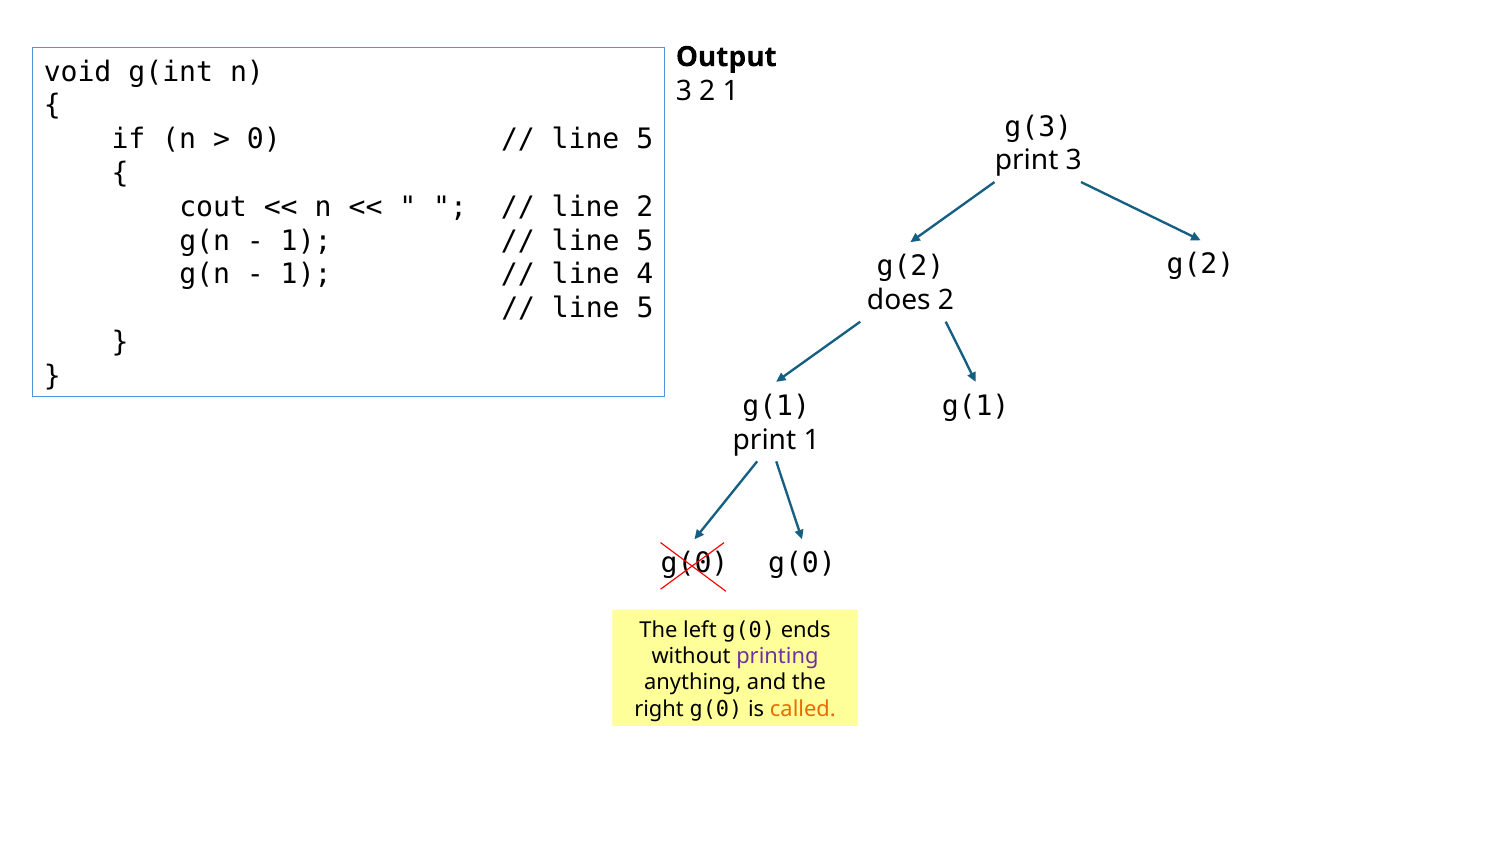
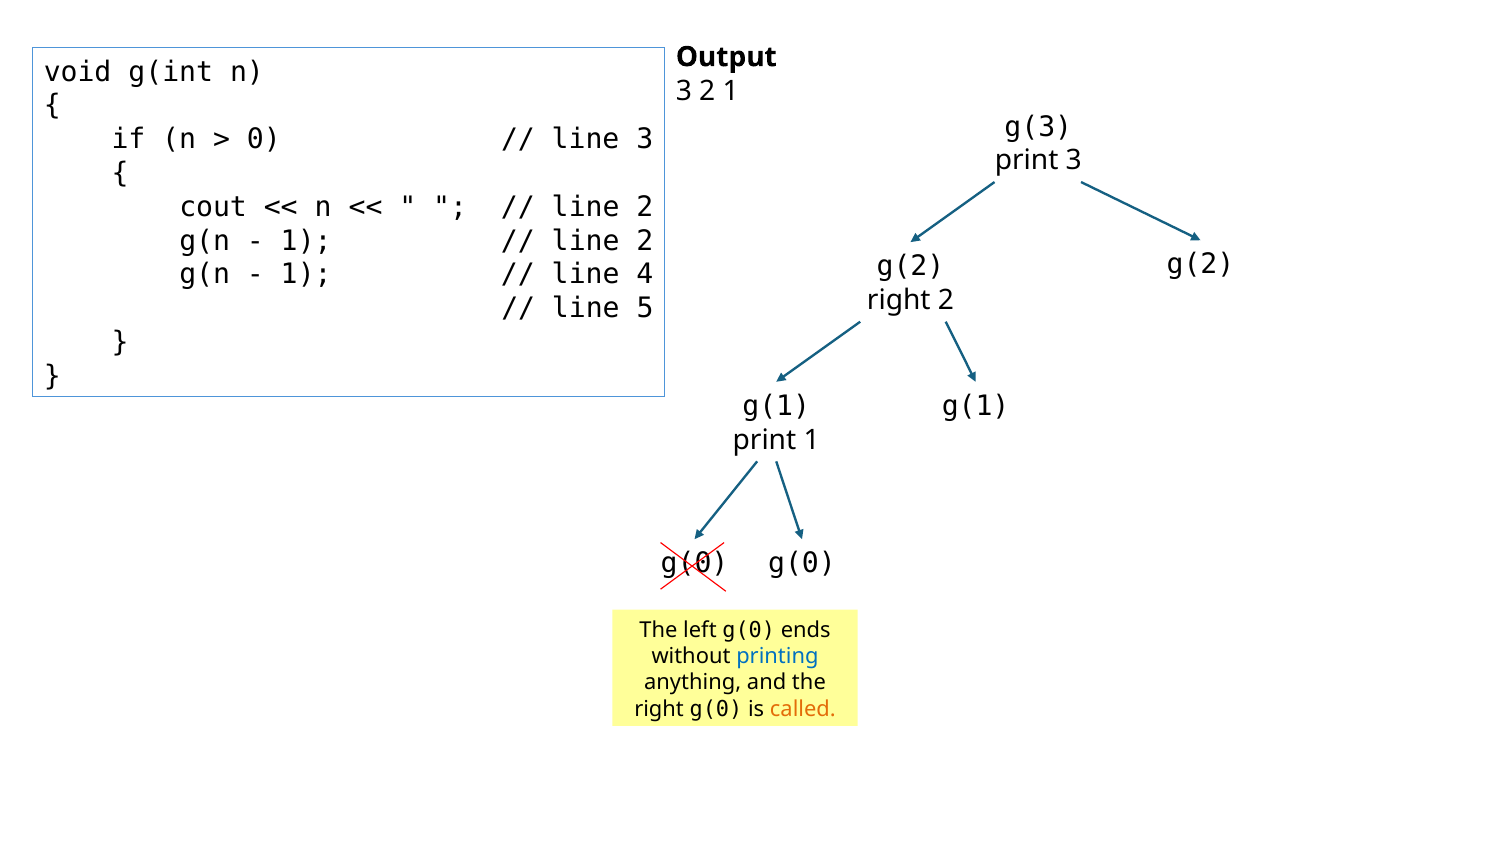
5: 5 -> 3 (645, 139)
5: 5 -> 2 (645, 241)
does: does -> right (899, 300)
printing colour: purple -> blue (777, 656)
